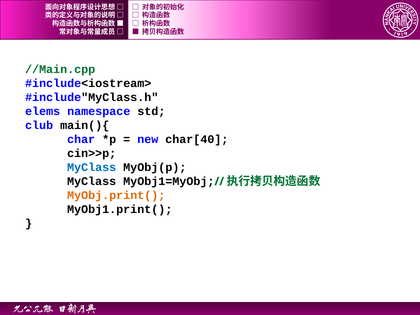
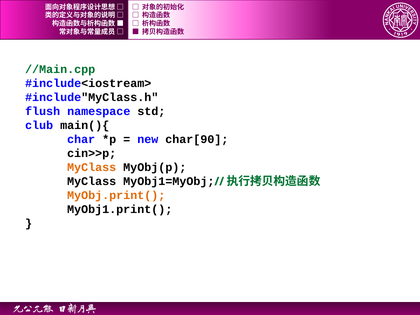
elems: elems -> flush (43, 111)
char[40: char[40 -> char[90 (197, 139)
MyClass colour: blue -> orange (92, 167)
